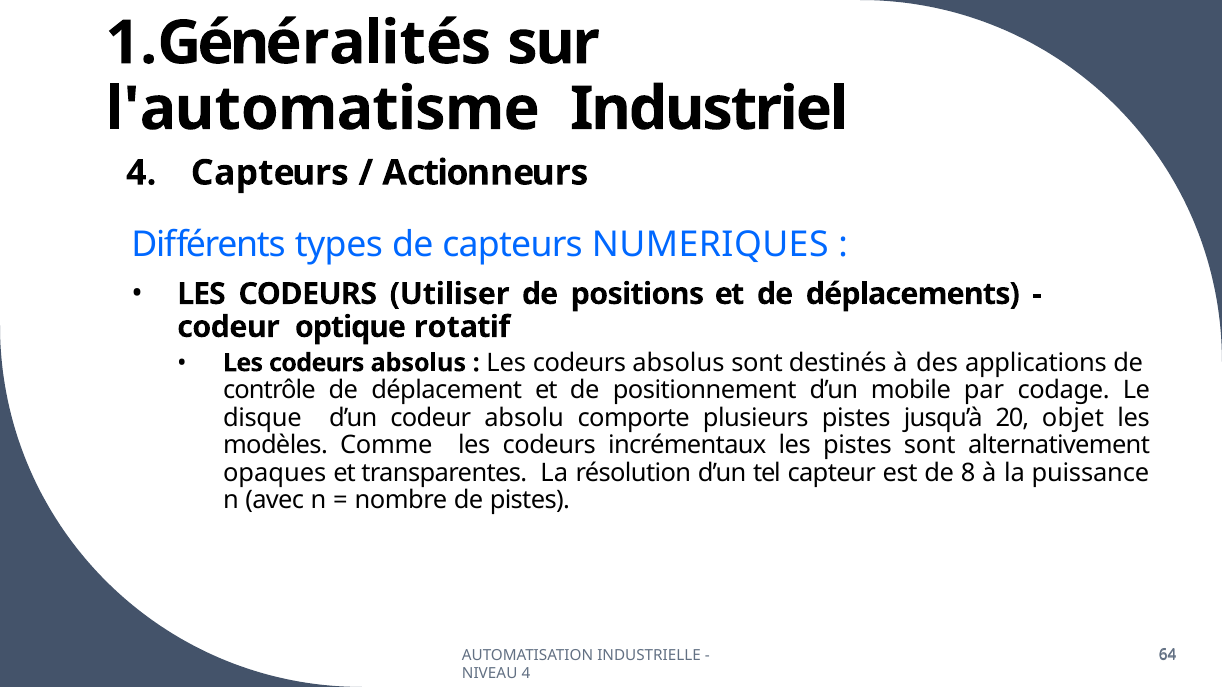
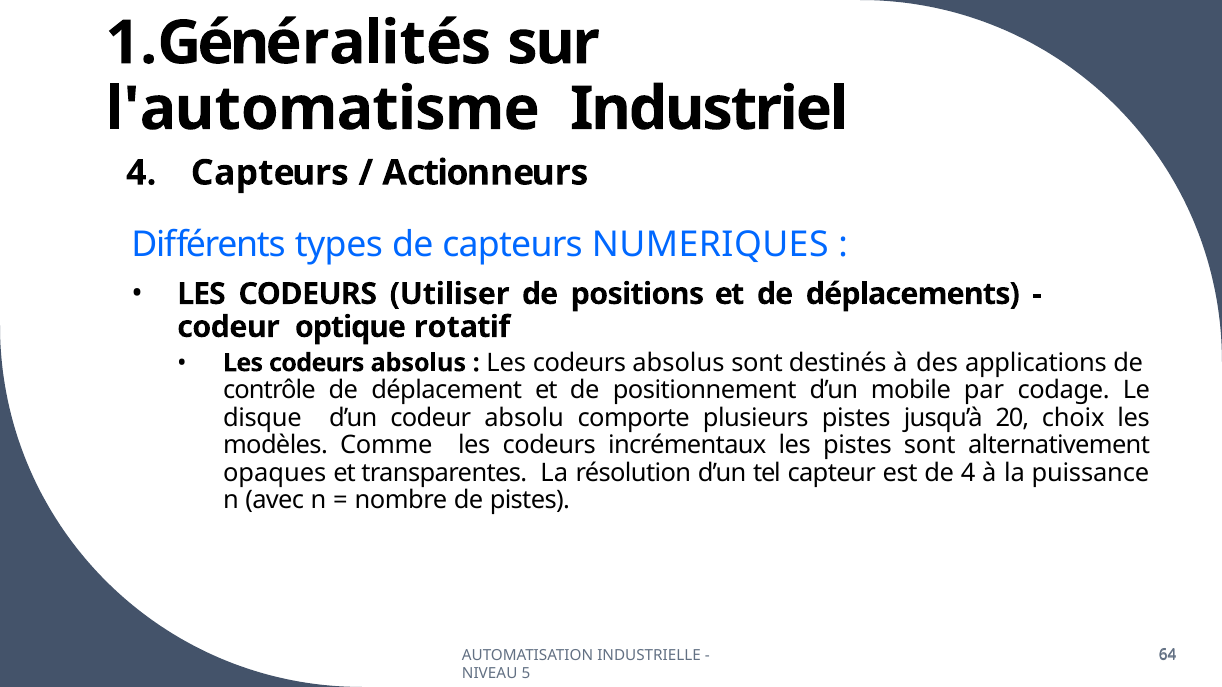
objet: objet -> choix (1073, 418)
de 8: 8 -> 4 (968, 473)
NIVEAU 4: 4 -> 5 (526, 674)
